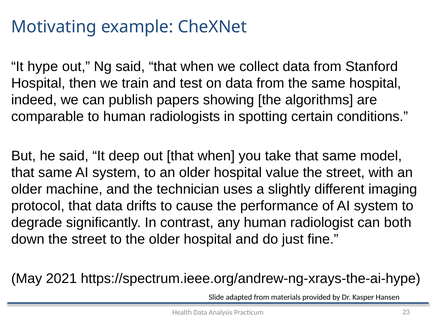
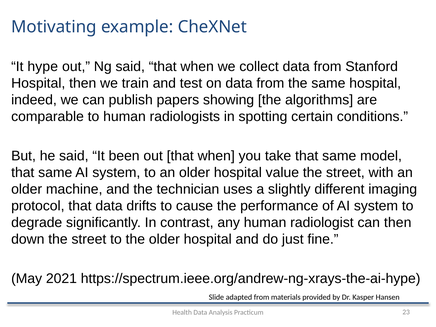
deep: deep -> been (124, 156)
can both: both -> then (398, 223)
